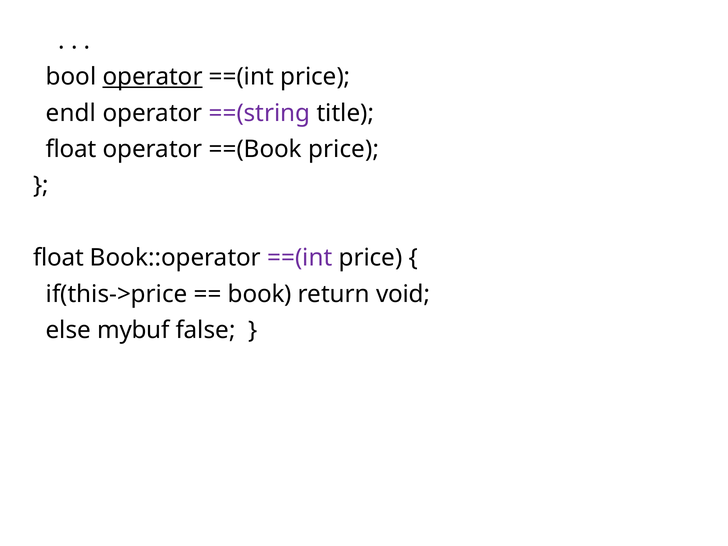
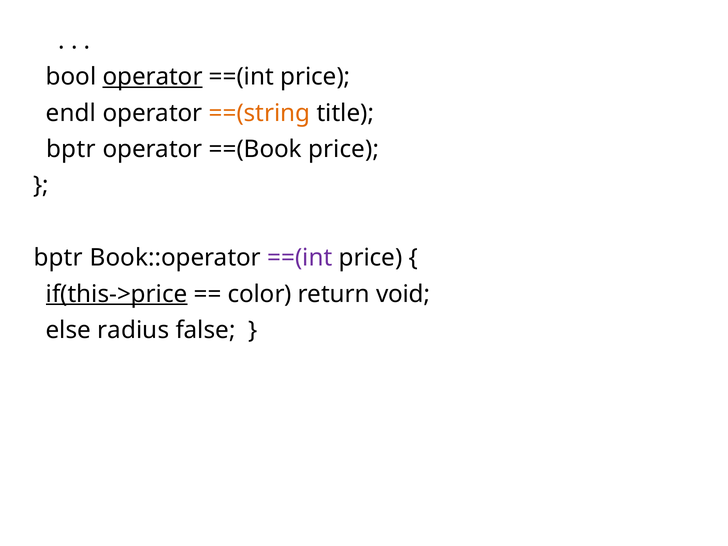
==(string colour: purple -> orange (260, 113)
float: float -> bptr (71, 149)
float: float -> bptr (58, 258)
if(this->price underline: none -> present (117, 294)
book: book -> color (260, 294)
mybuf: mybuf -> radius (133, 330)
